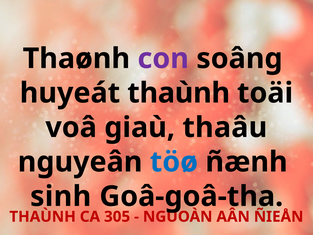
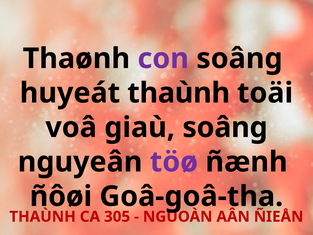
giaù thaâu: thaâu -> soâng (225, 127)
töø colour: blue -> purple (174, 162)
sinh: sinh -> ñôøi (61, 196)
